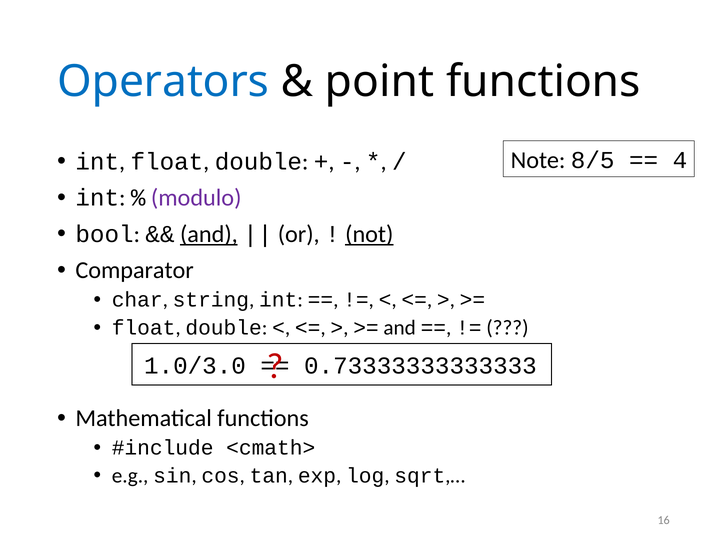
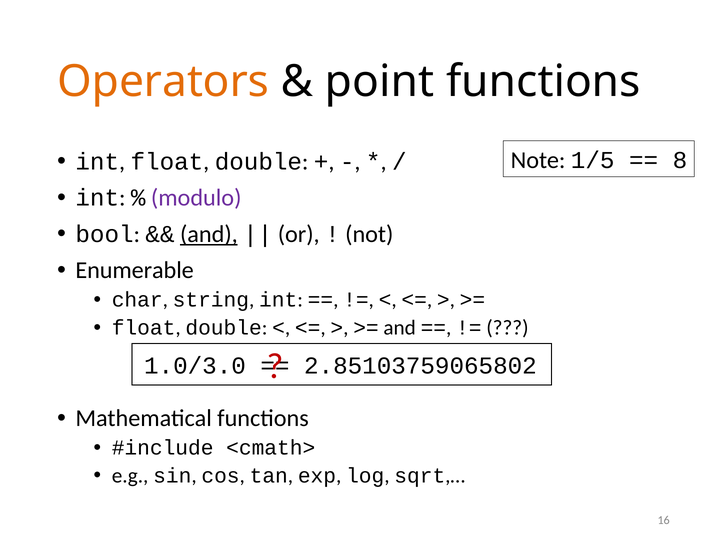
Operators colour: blue -> orange (163, 81)
8/5: 8/5 -> 1/5 (593, 160)
4: 4 -> 8 (680, 160)
not underline: present -> none (369, 234)
Comparator: Comparator -> Enumerable (135, 271)
0.73333333333333: 0.73333333333333 -> 2.85103759065802 (420, 366)
